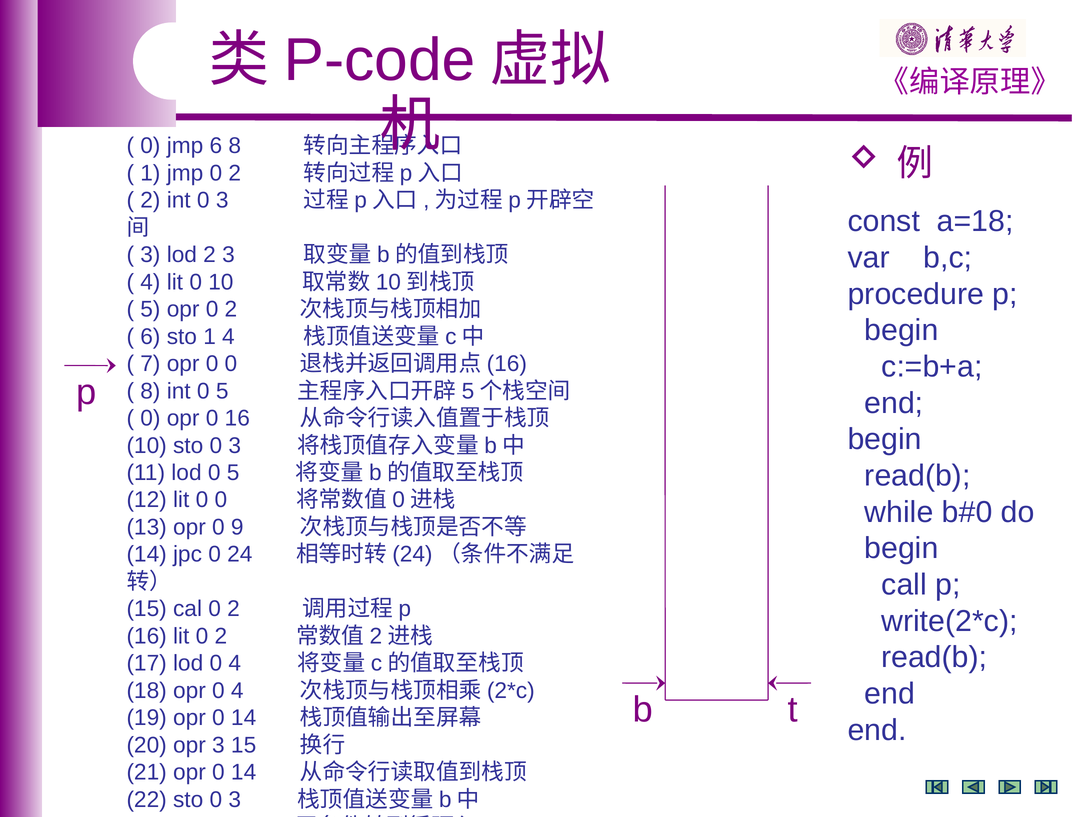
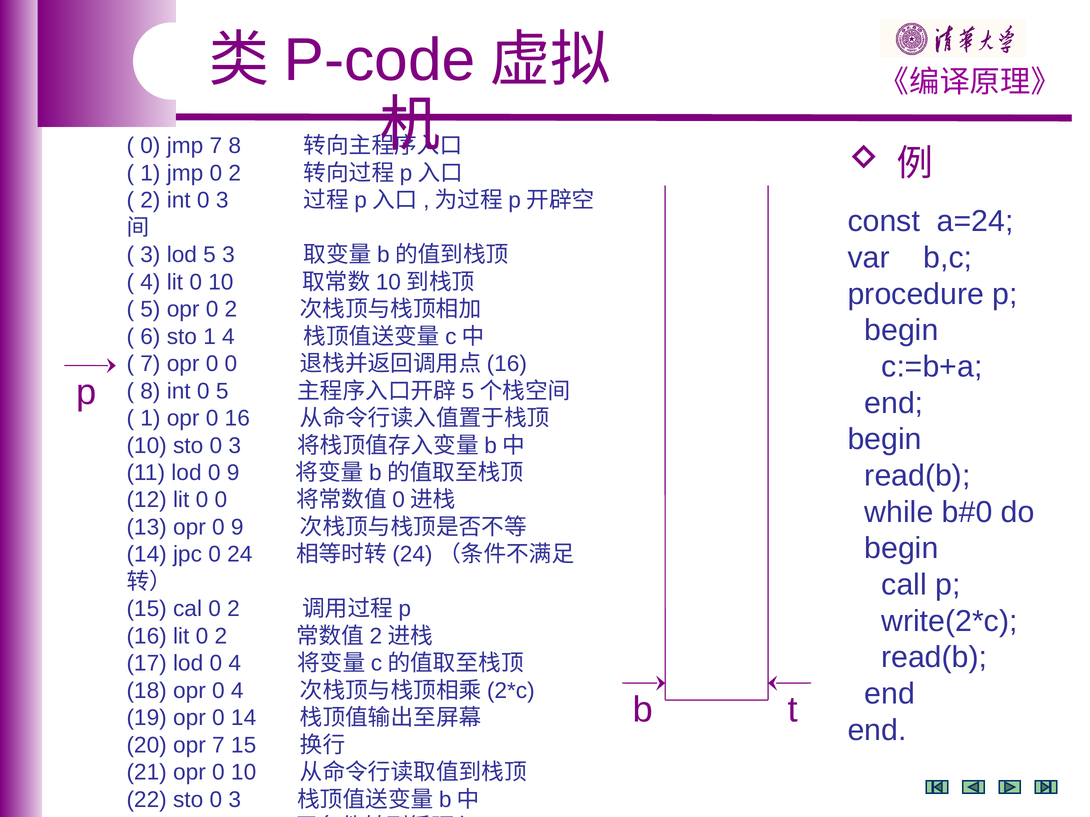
jmp 6: 6 -> 7 (216, 146)
a=18: a=18 -> a=24 (975, 222)
lod 2: 2 -> 5 (210, 255)
0: 0 -> 1 (150, 419)
lod 0 5: 5 -> 9 (233, 473)
opr 3: 3 -> 7 (218, 746)
21 opr 0 14: 14 -> 10 (244, 773)
